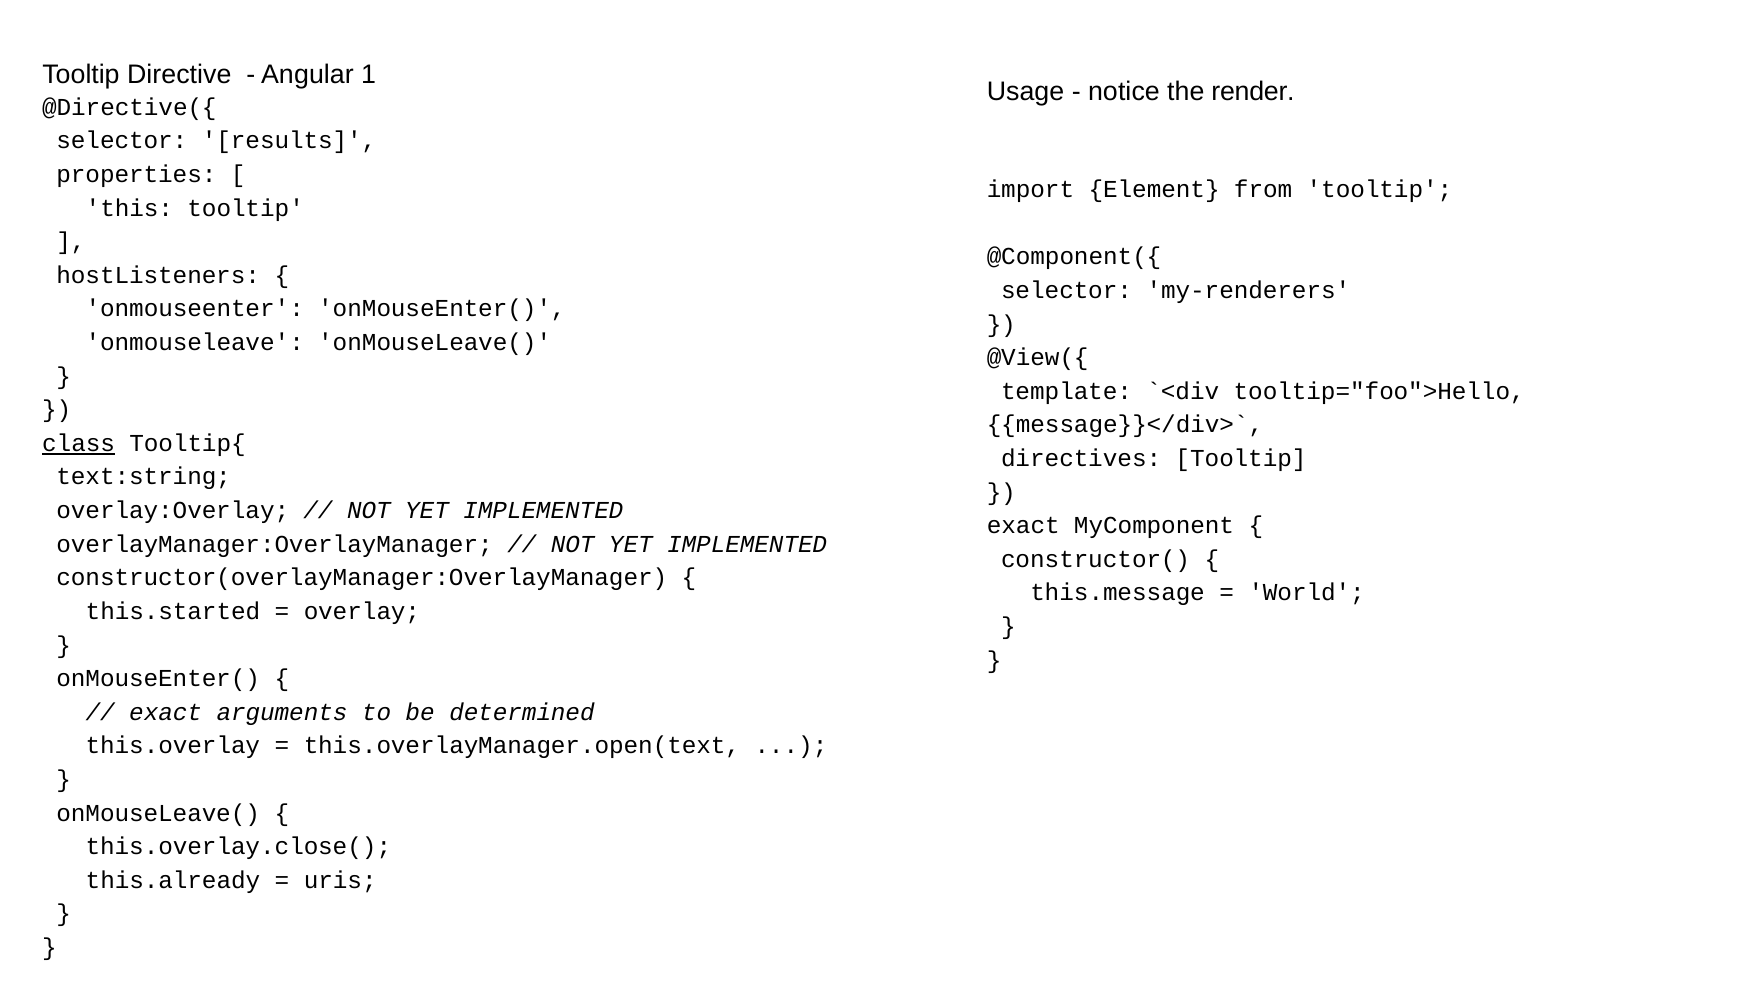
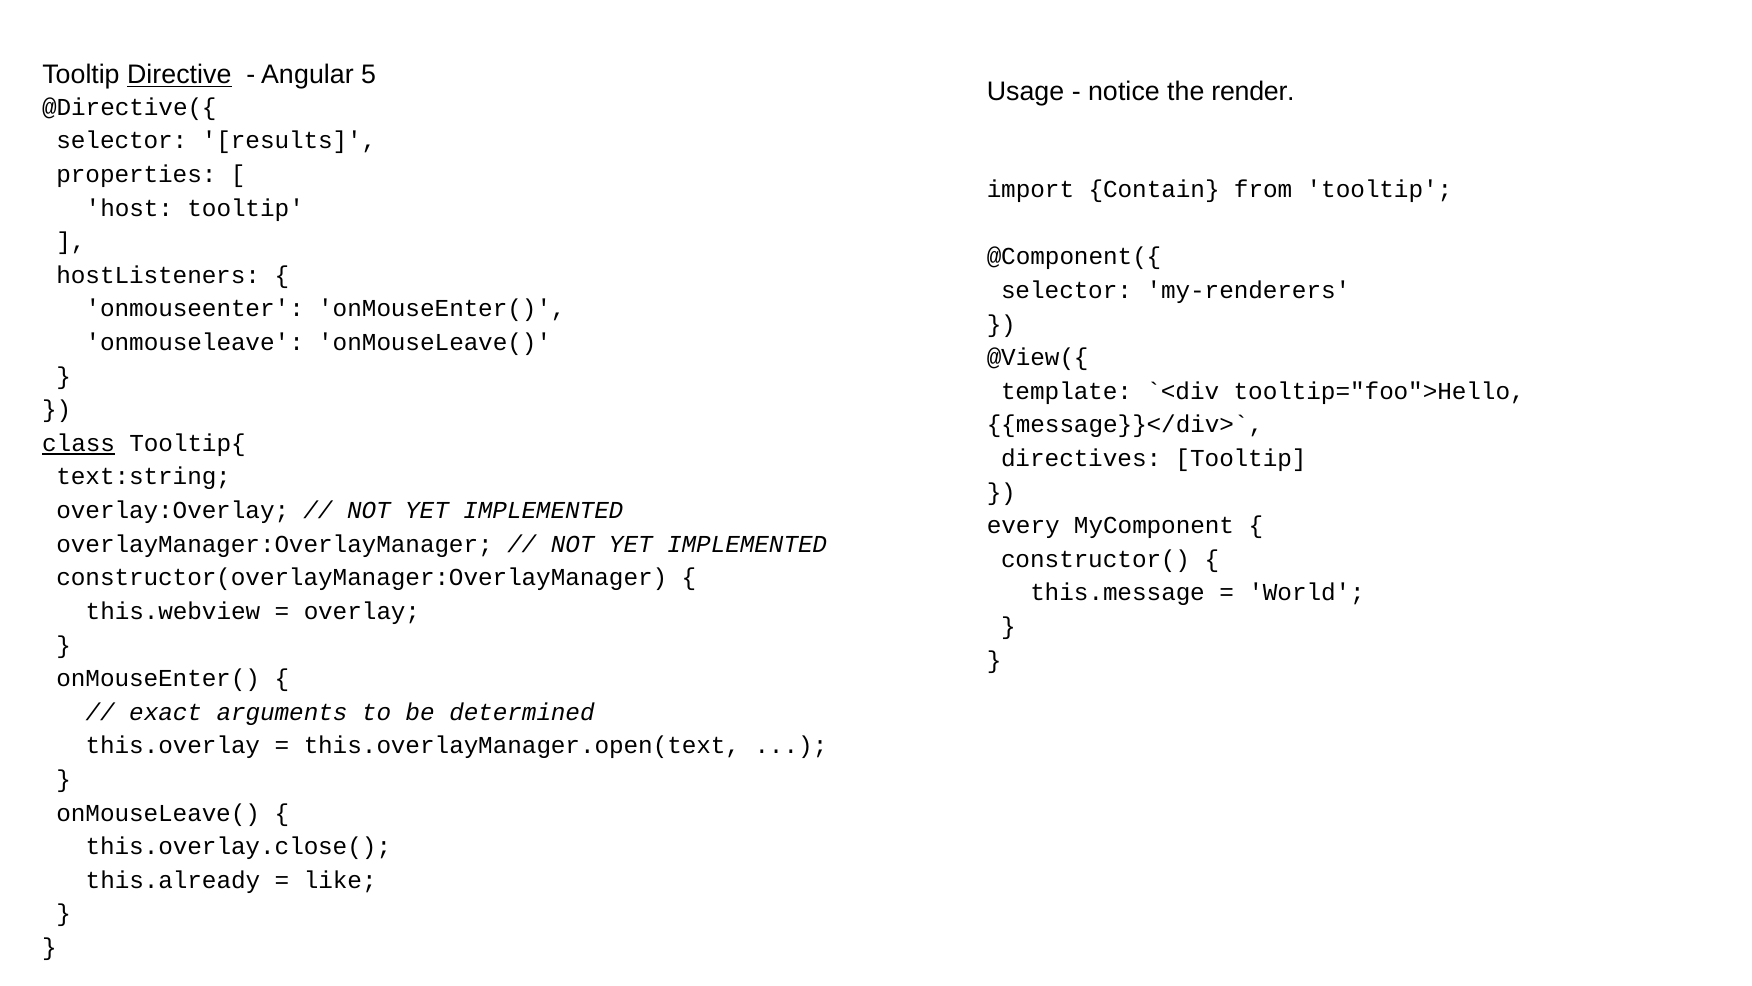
Directive underline: none -> present (179, 75)
1: 1 -> 5 (369, 75)
Element: Element -> Contain (1154, 189)
this: this -> host (129, 208)
exact: exact -> every (1023, 525)
this.started: this.started -> this.webview (173, 611)
uris: uris -> like (340, 880)
